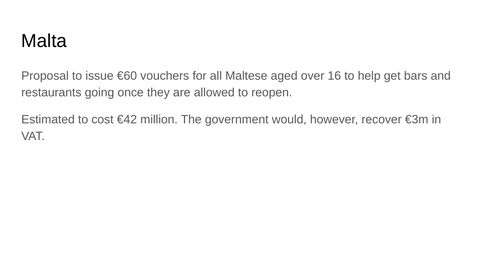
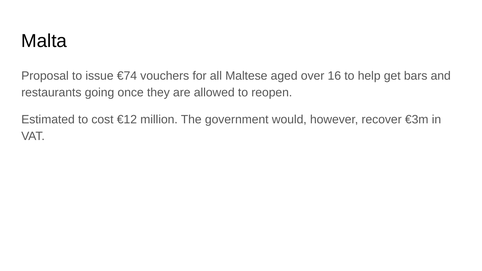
€60: €60 -> €74 (127, 76)
€42: €42 -> €12 (127, 120)
